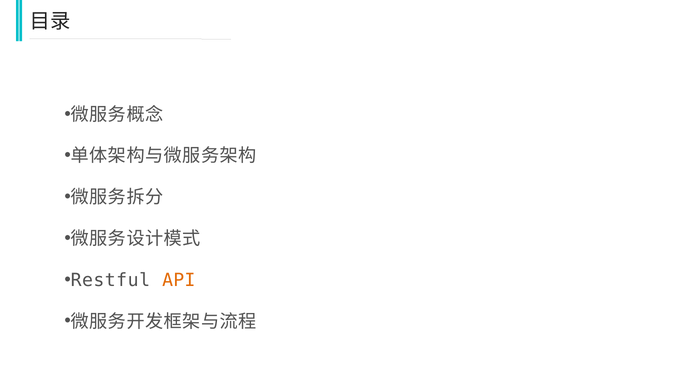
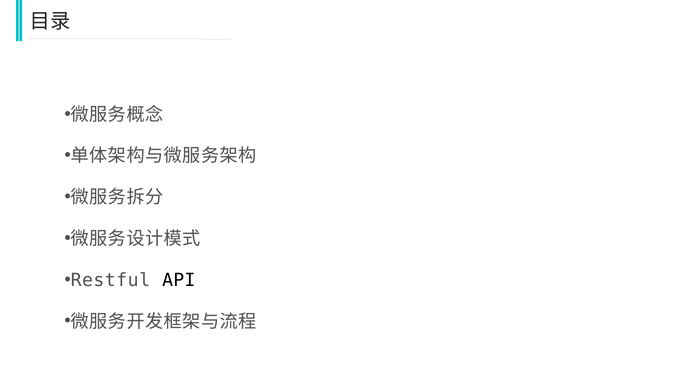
API colour: orange -> black (179, 280)
